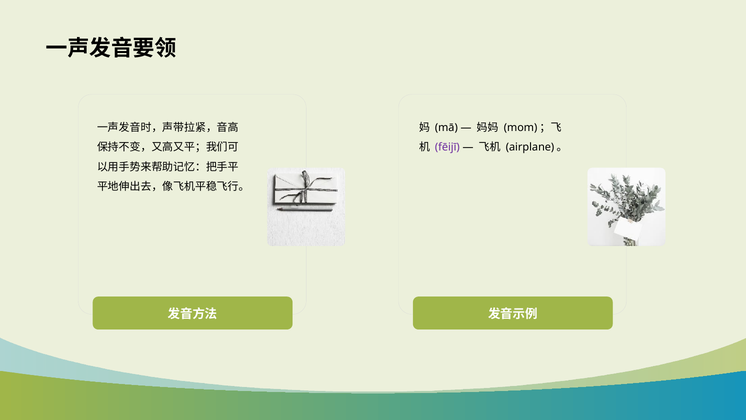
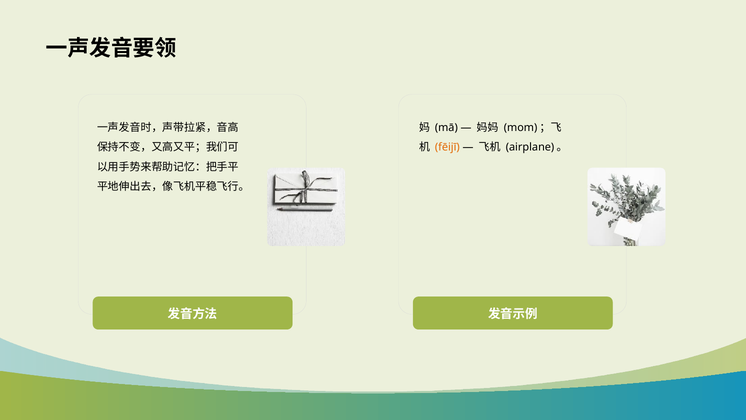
fēijī colour: purple -> orange (447, 147)
